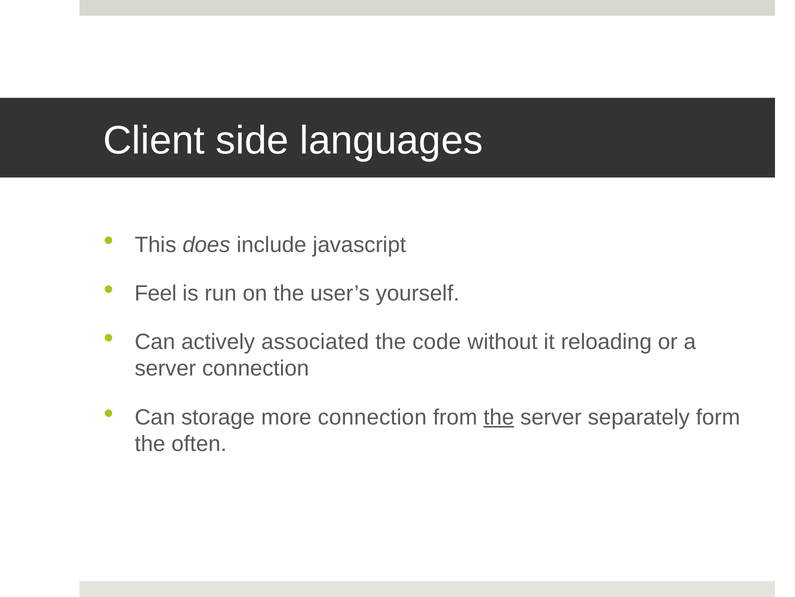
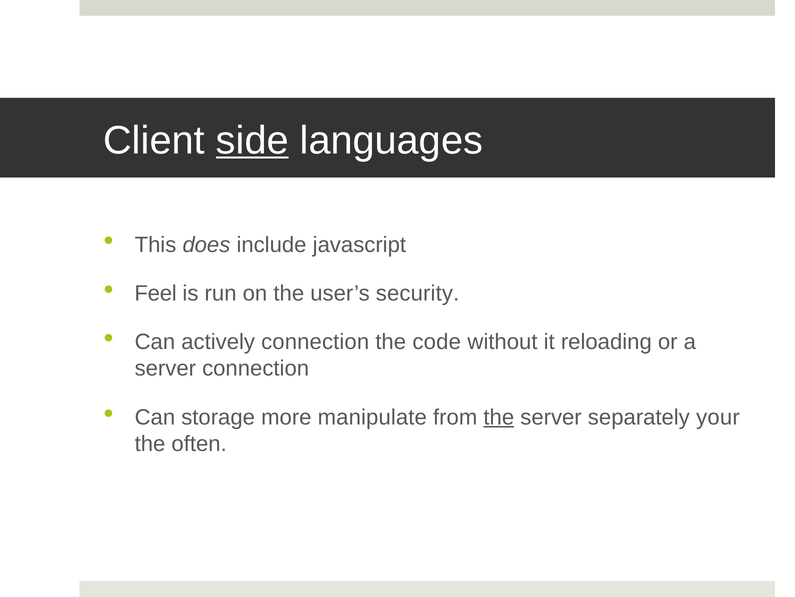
side underline: none -> present (252, 140)
yourself: yourself -> security (418, 293)
actively associated: associated -> connection (315, 342)
more connection: connection -> manipulate (372, 417)
form: form -> your (718, 417)
